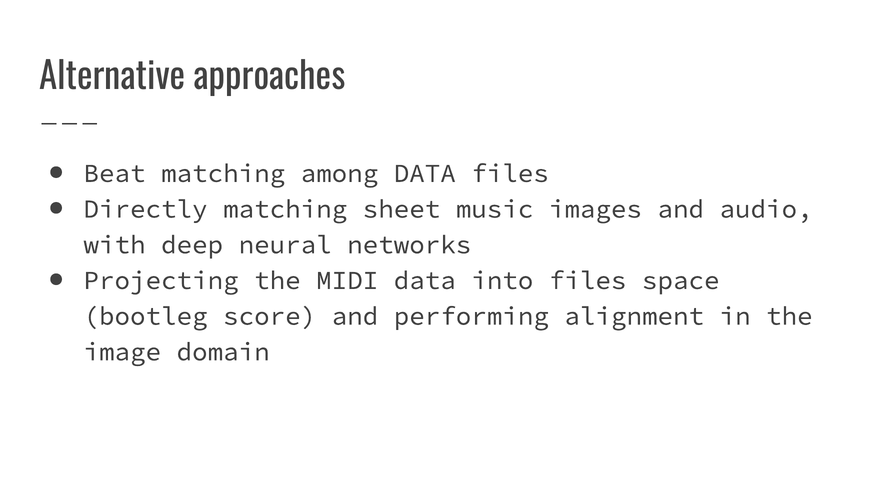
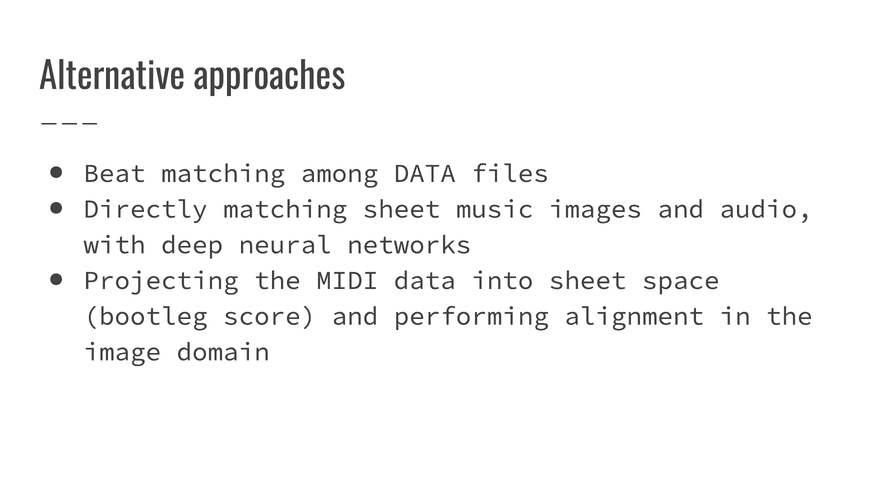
into files: files -> sheet (588, 280)
